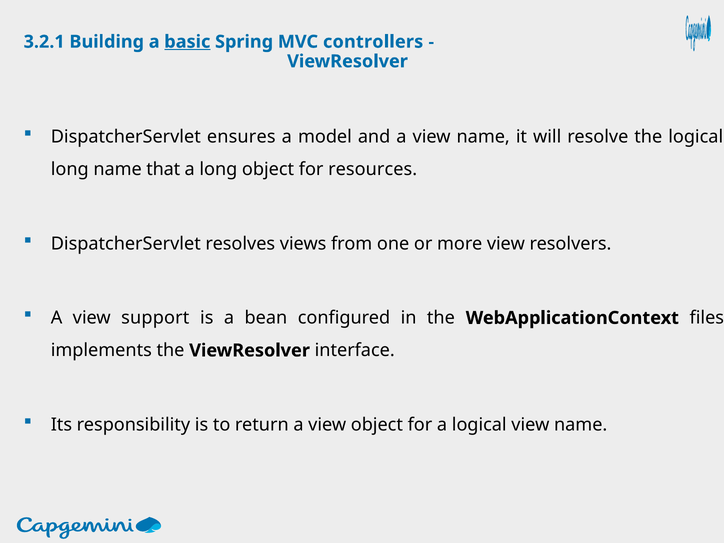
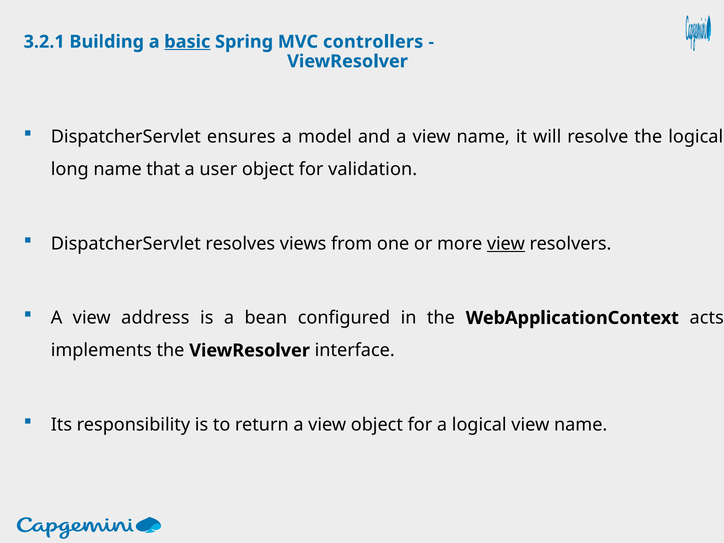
a long: long -> user (218, 169)
resources: resources -> validation (373, 169)
view underline: none -> present (506, 244)
support: support -> address (155, 318)
files: files -> acts (707, 318)
